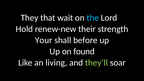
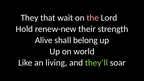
the colour: light blue -> pink (93, 18)
Your: Your -> Alive (44, 40)
before: before -> belong (85, 40)
found: found -> world (84, 51)
